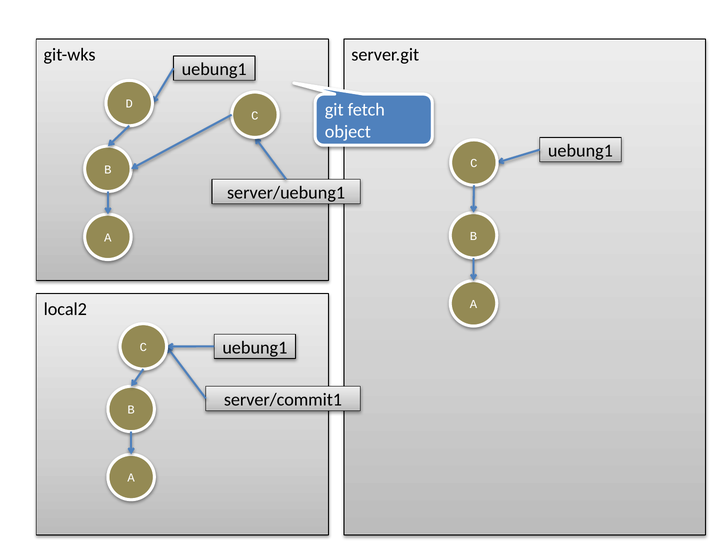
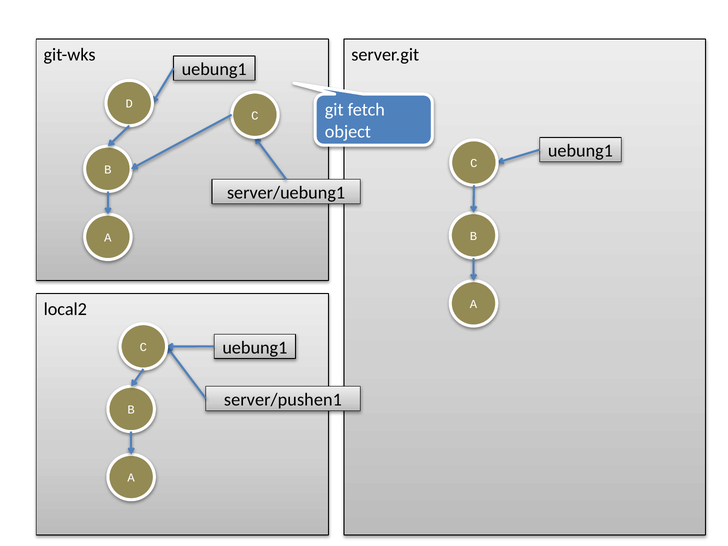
server/commit1: server/commit1 -> server/pushen1 (283, 400)
